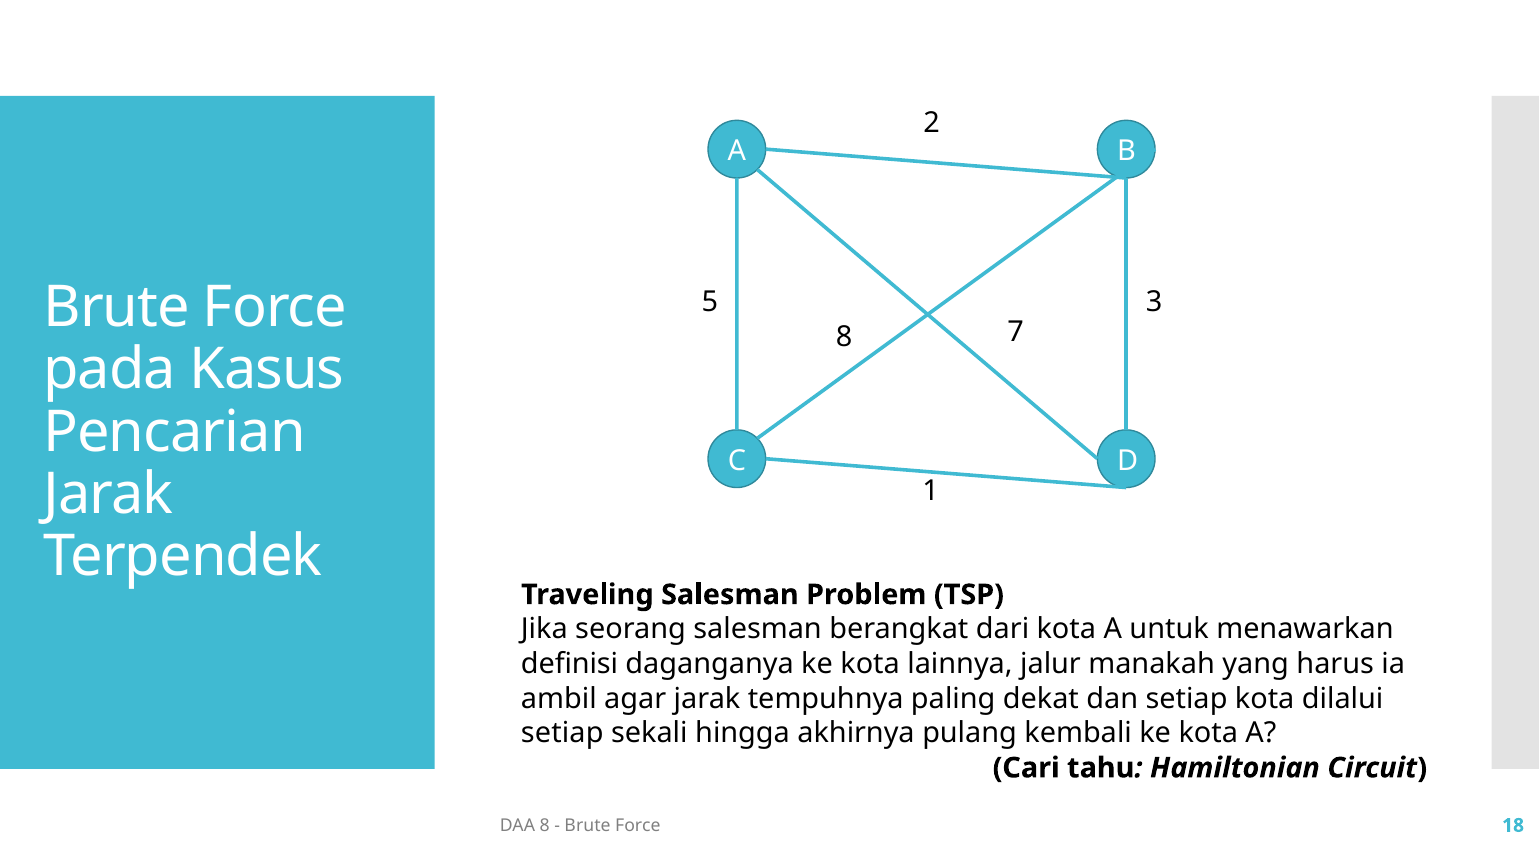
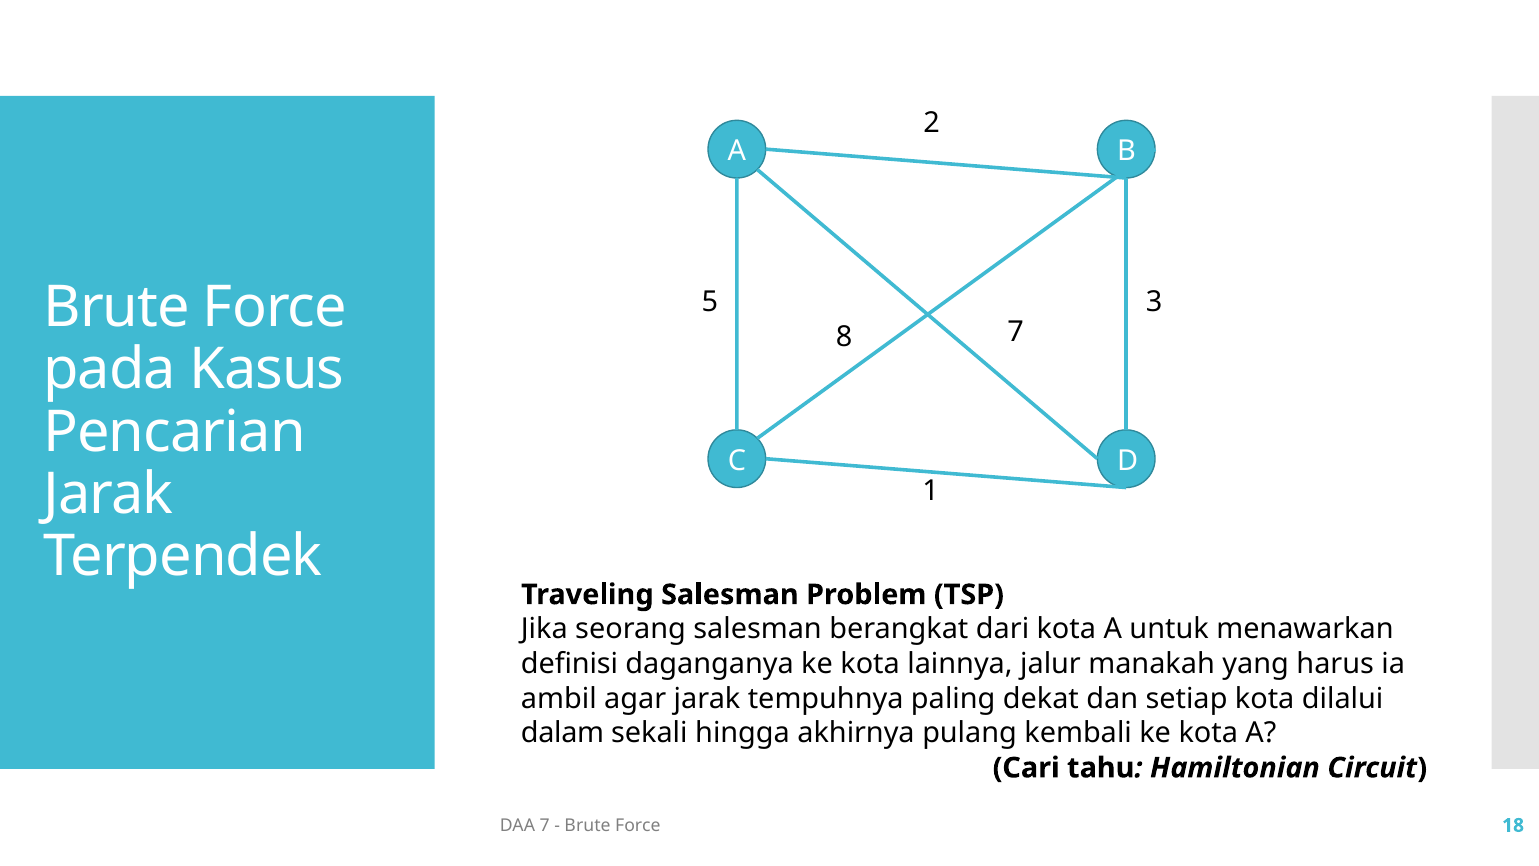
setiap: setiap -> dalam (562, 733)
DAA 8: 8 -> 7 (545, 825)
